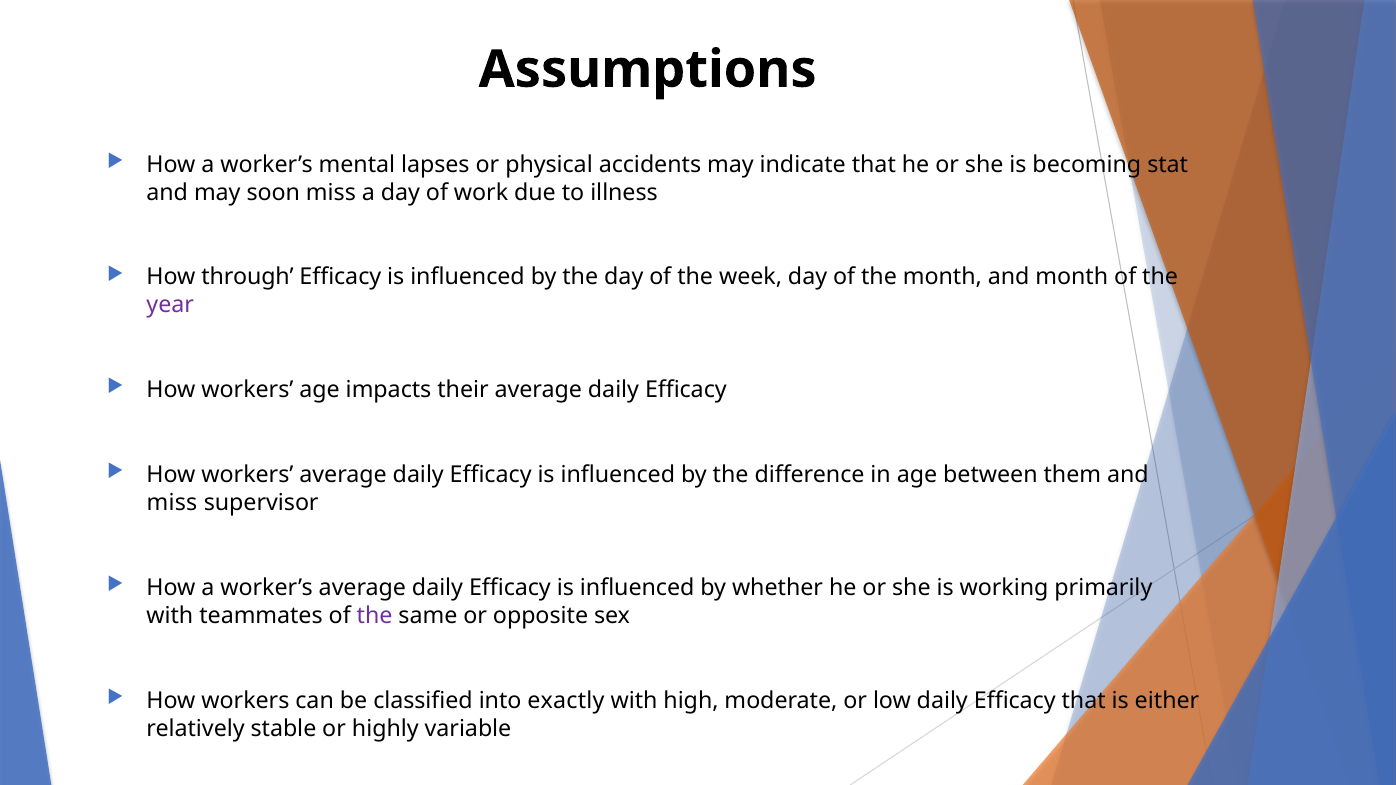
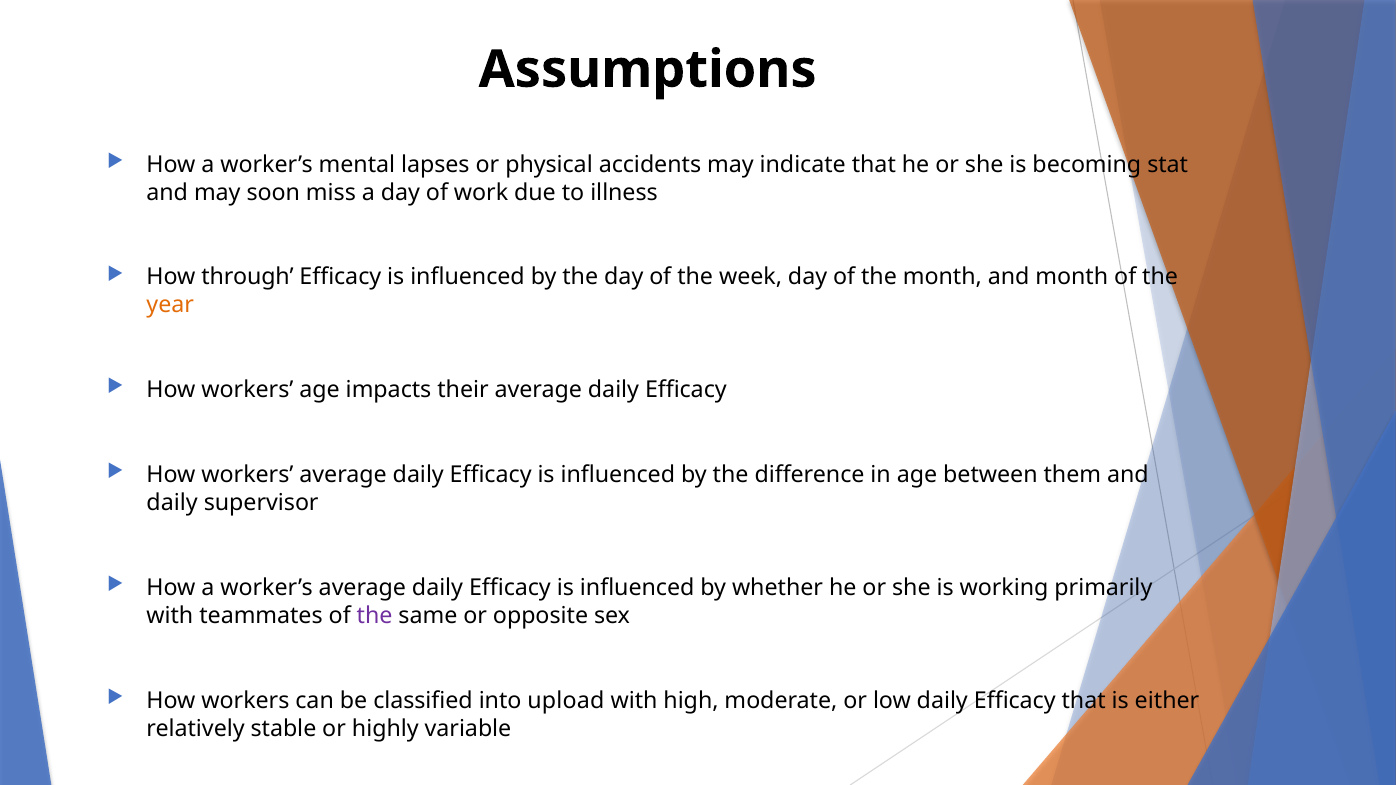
year colour: purple -> orange (170, 305)
miss: miss -> daily (172, 503)
exactly: exactly -> upload (566, 701)
